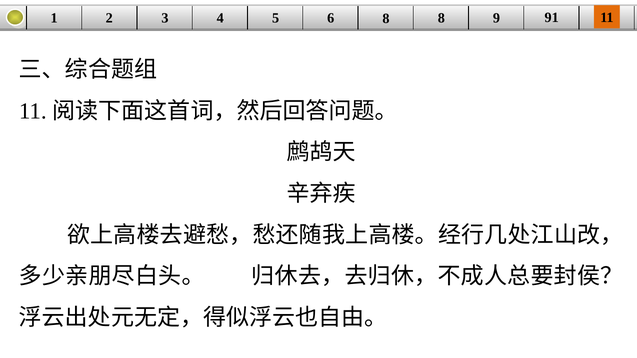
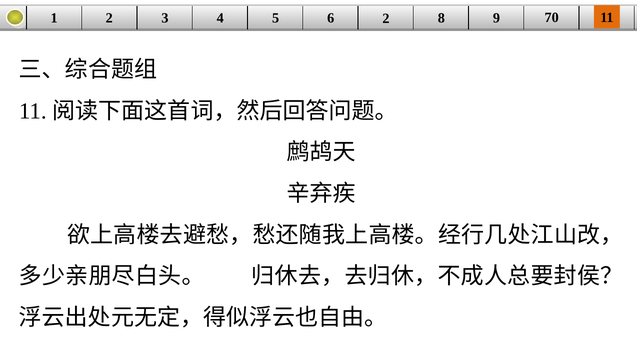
6 8: 8 -> 2 (386, 19)
91: 91 -> 70 (552, 18)
